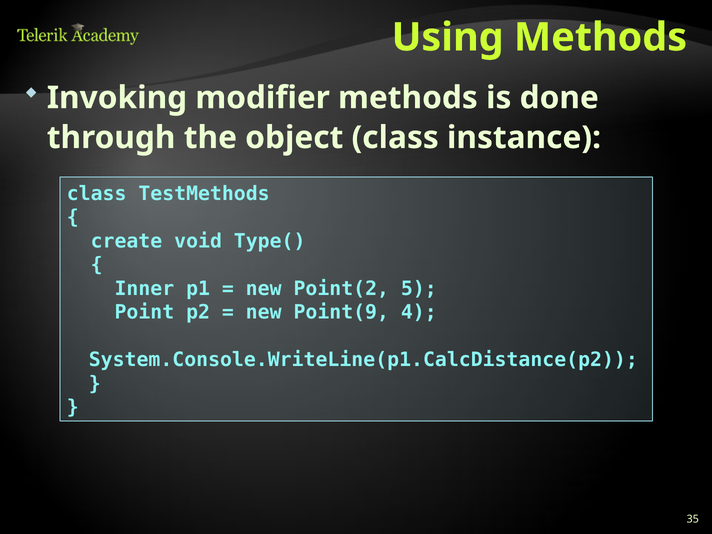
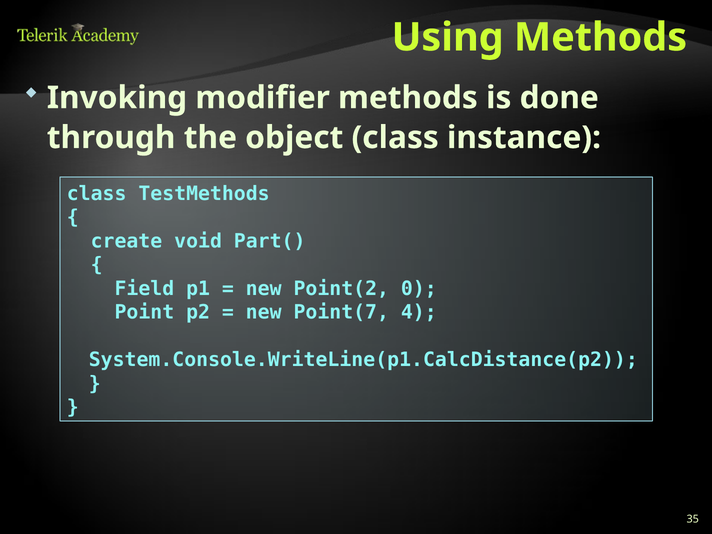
Type(: Type( -> Part( (270, 241)
Inner: Inner -> Field (144, 289)
5: 5 -> 0 (419, 289)
Point(9: Point(9 -> Point(7 (341, 312)
